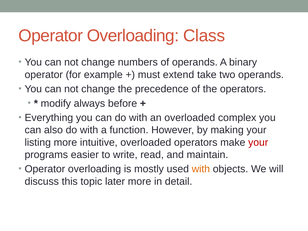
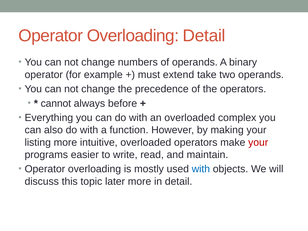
Overloading Class: Class -> Detail (204, 36)
modify: modify -> cannot (56, 103)
with colour: orange -> blue (201, 169)
